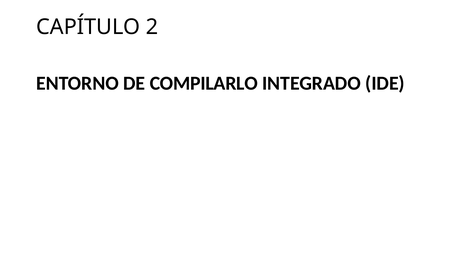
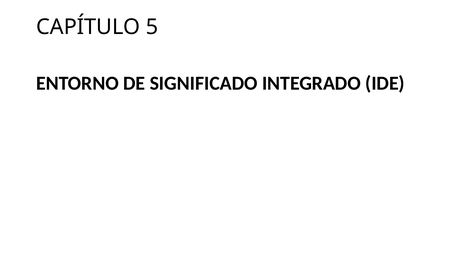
2: 2 -> 5 (152, 27)
COMPILARLO: COMPILARLO -> SIGNIFICADO (204, 83)
